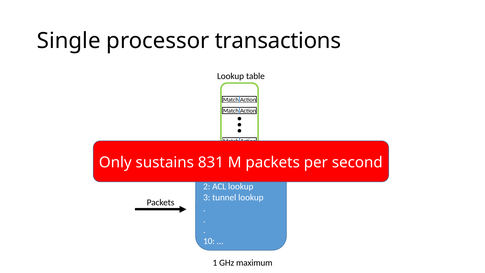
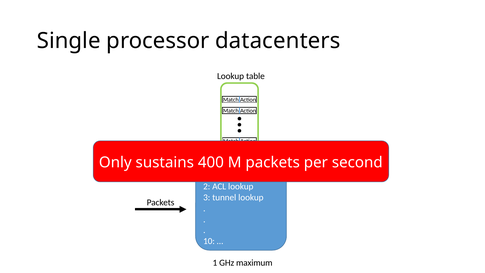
transactions: transactions -> datacenters (278, 41)
831: 831 -> 400 (211, 162)
